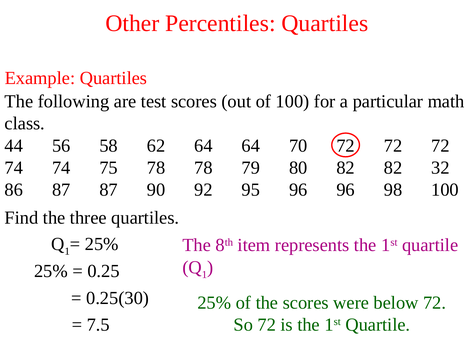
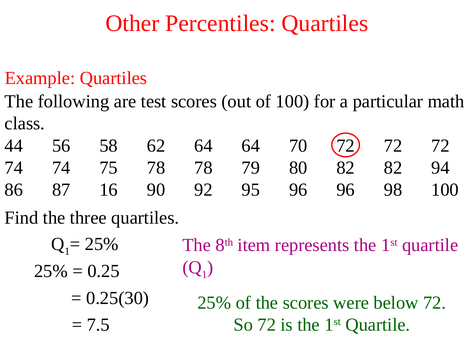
32: 32 -> 94 (440, 168)
87 87: 87 -> 16 (109, 190)
